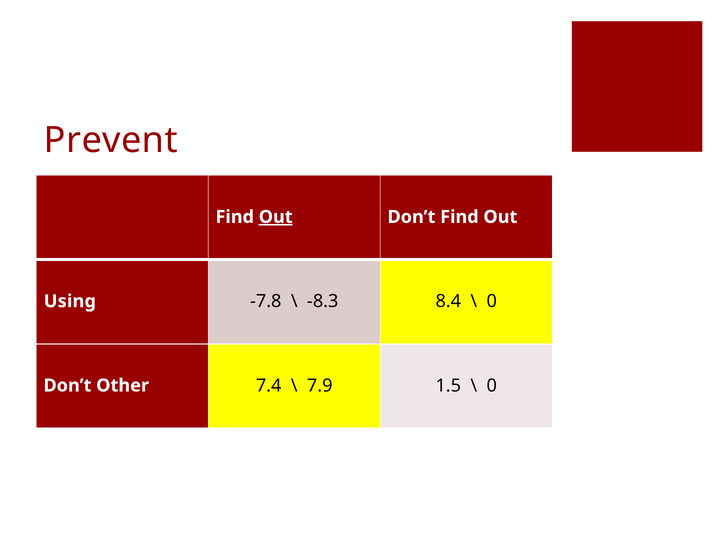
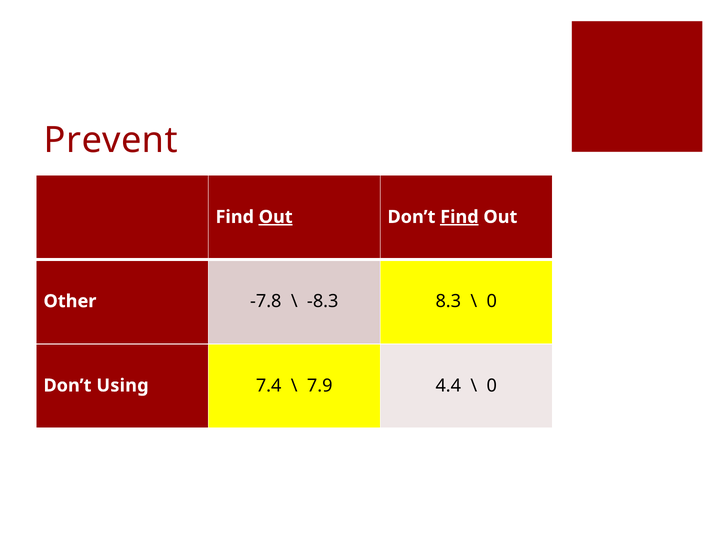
Find underline: none -> present (459, 217)
Using: Using -> Other (70, 301)
8.4: 8.4 -> 8.3 (448, 301)
Other: Other -> Using (123, 385)
1.5: 1.5 -> 4.4 (448, 385)
